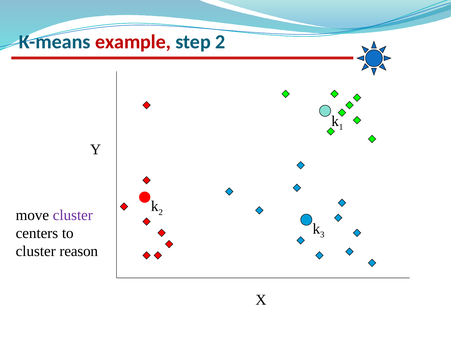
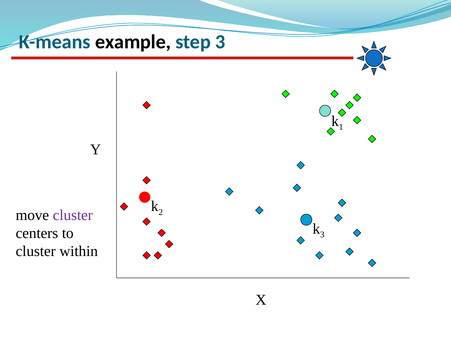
example colour: red -> black (133, 42)
step 2: 2 -> 3 (220, 42)
reason: reason -> within (79, 251)
